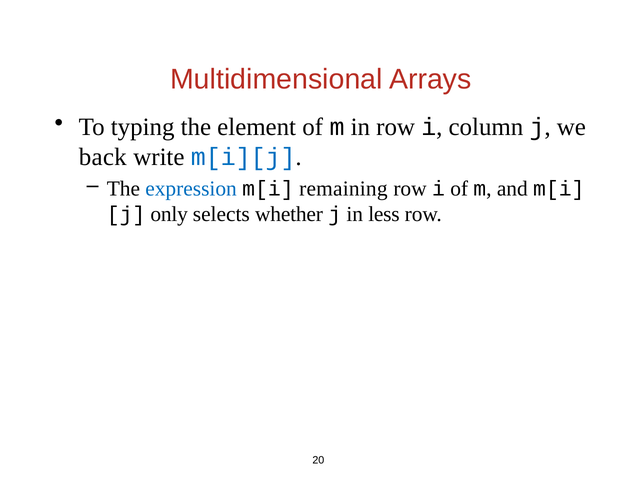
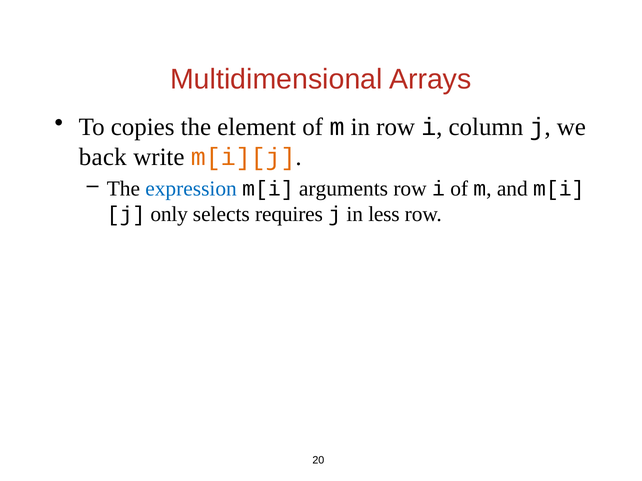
typing: typing -> copies (143, 127)
m[i][j colour: blue -> orange (243, 157)
remaining: remaining -> arguments (344, 189)
whether: whether -> requires (289, 214)
